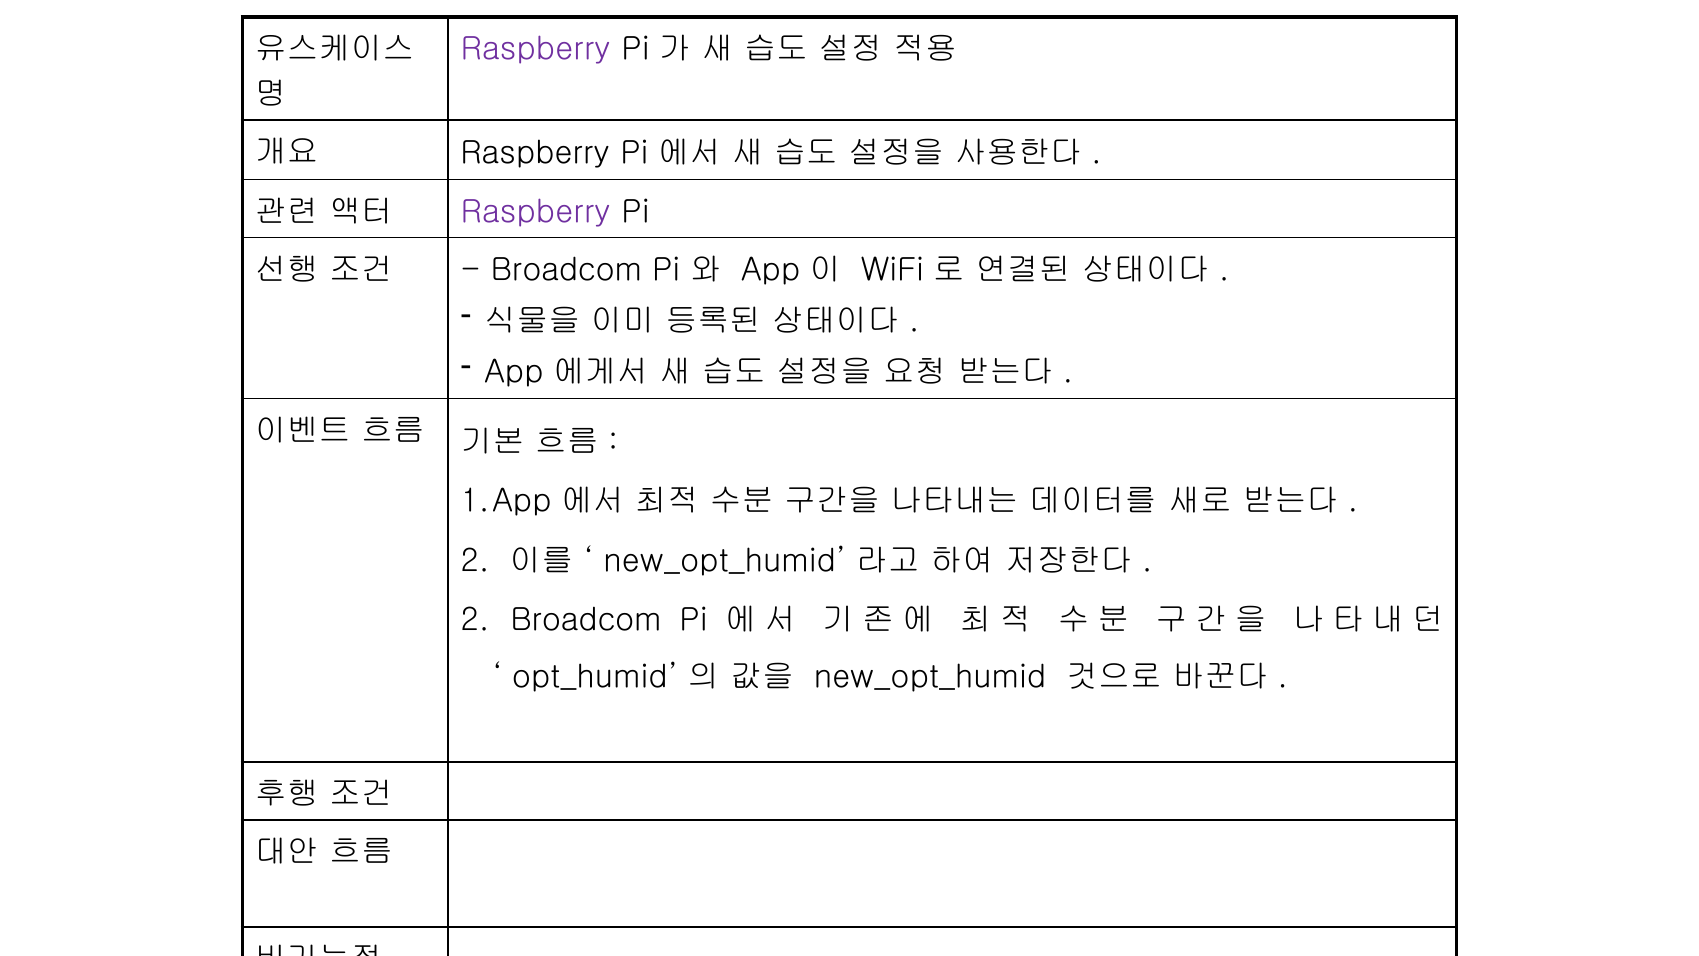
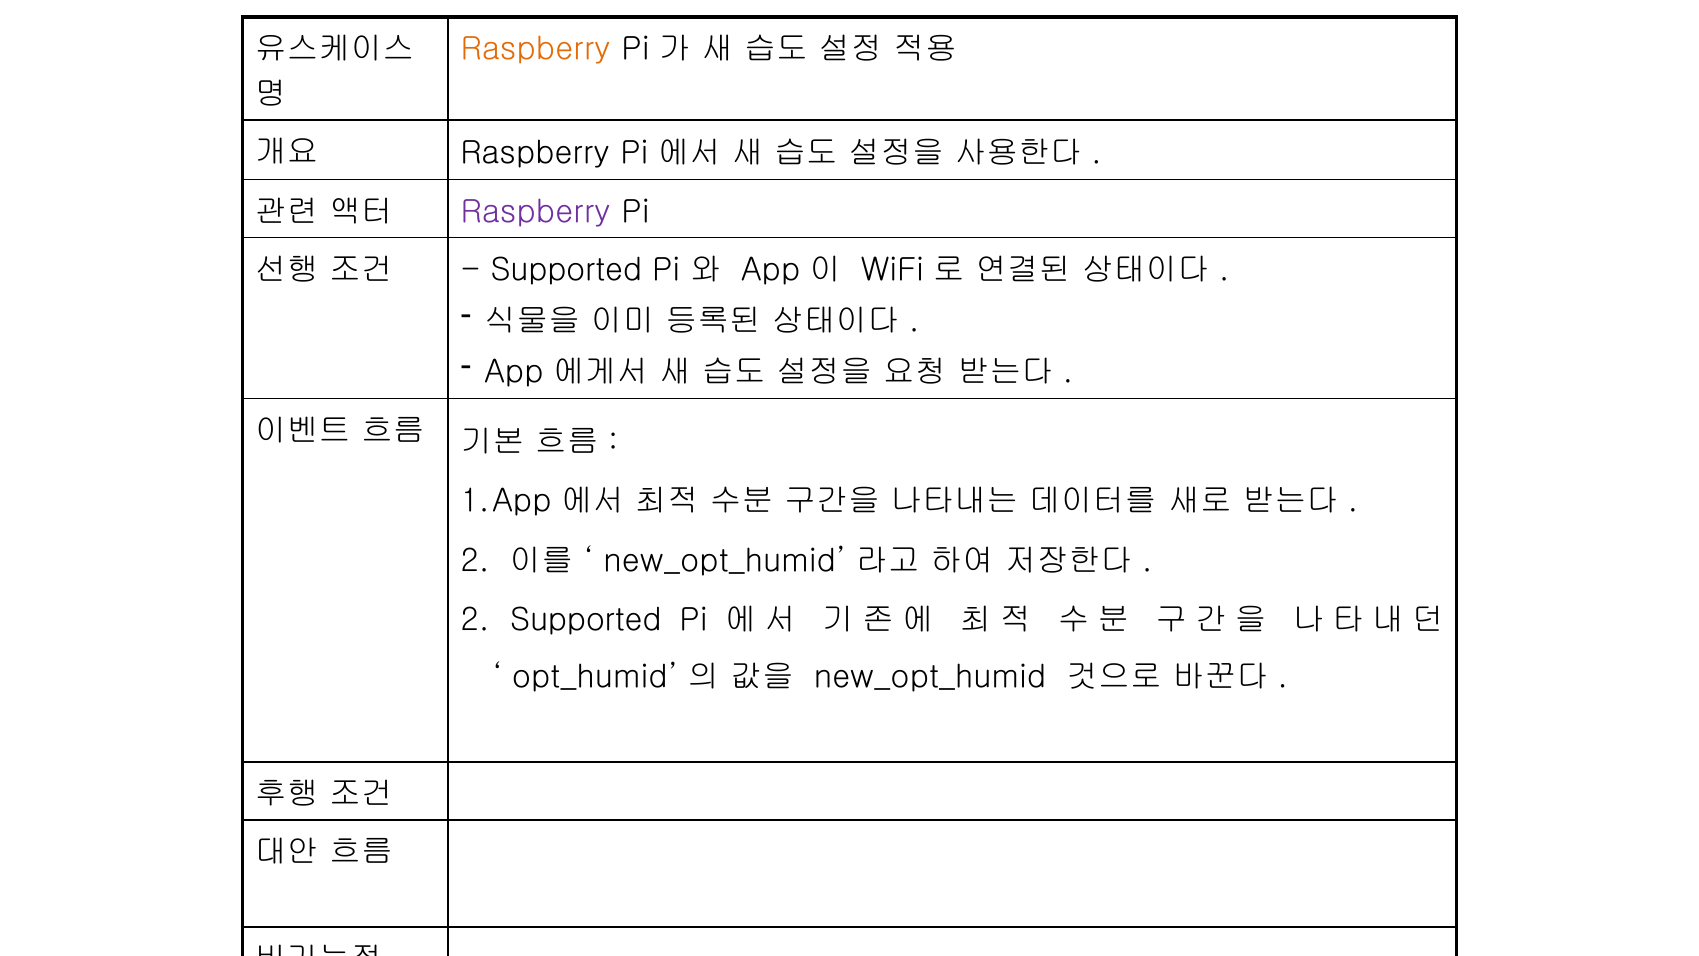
Raspberry colour: purple -> orange (536, 49)
Broadcom: Broadcom -> Supported (566, 269)
2 Broadcom: Broadcom -> Supported (586, 620)
